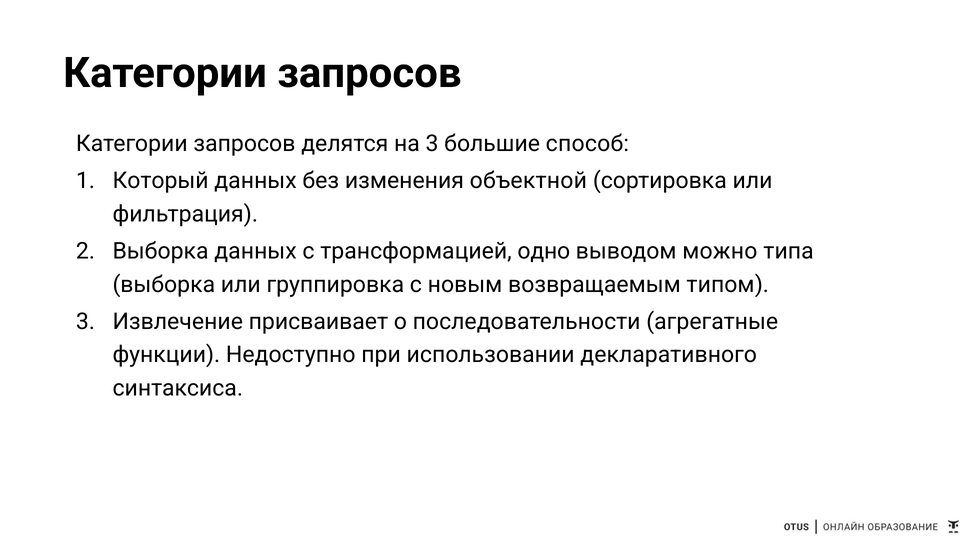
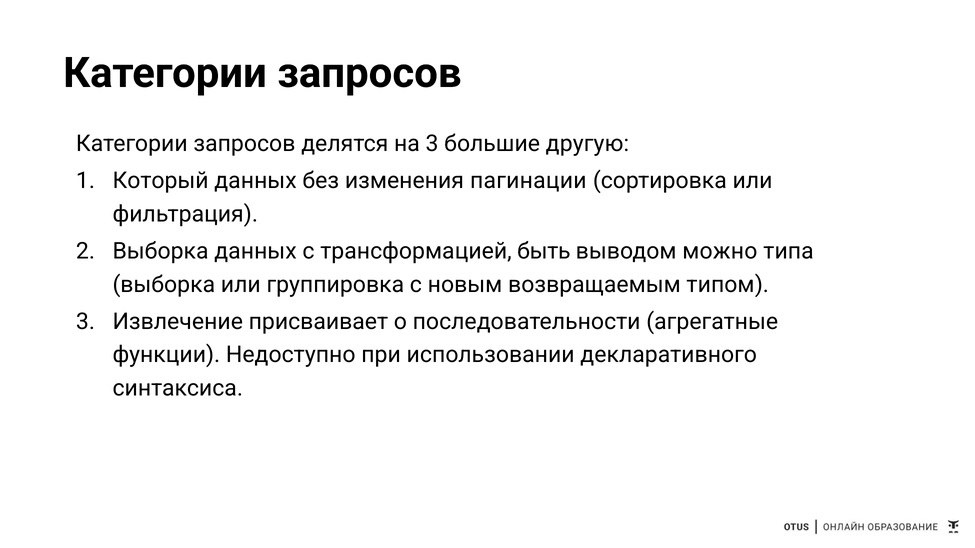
способ: способ -> другую (587, 144)
объектной: объектной -> пагинации (528, 181)
одно: одно -> быть (544, 252)
